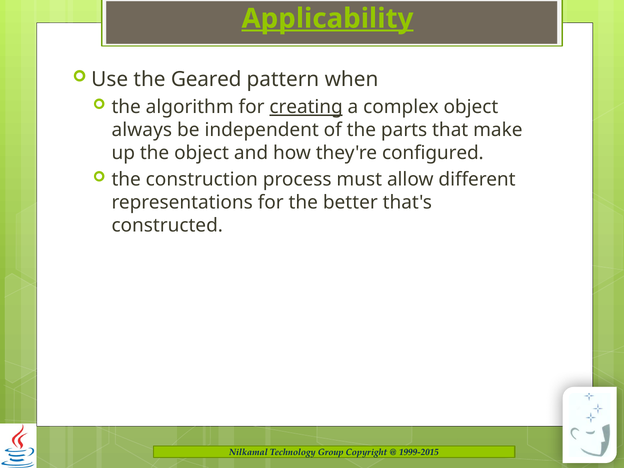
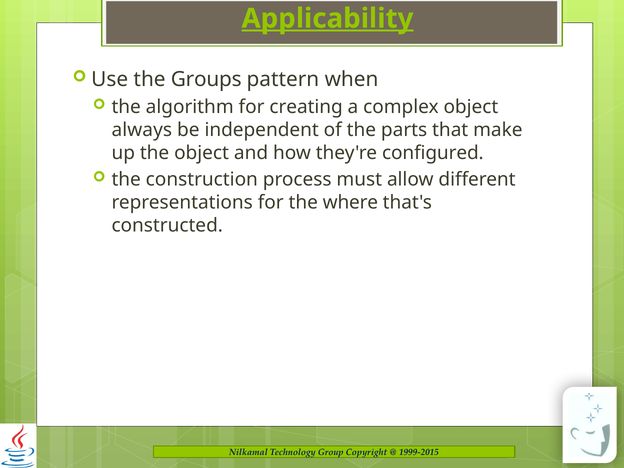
Geared: Geared -> Groups (206, 79)
creating underline: present -> none (306, 107)
better: better -> where (350, 202)
